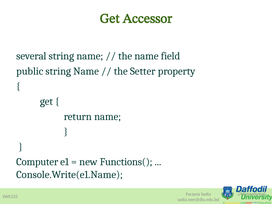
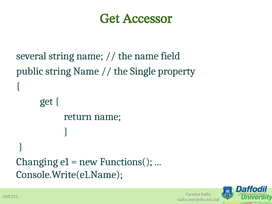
Setter: Setter -> Single (143, 71)
Computer: Computer -> Changing (37, 162)
